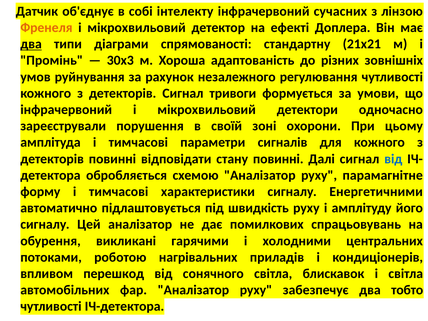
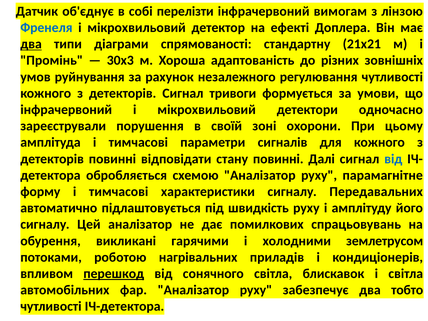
інтелекту: інтелекту -> перелізти (185, 11)
сучасних: сучасних -> вимогам (340, 11)
Френеля colour: orange -> blue (46, 28)
Енергетичними: Енергетичними -> Передавальних (376, 192)
центральних: центральних -> землетрусом (385, 241)
перешкод underline: none -> present (114, 274)
